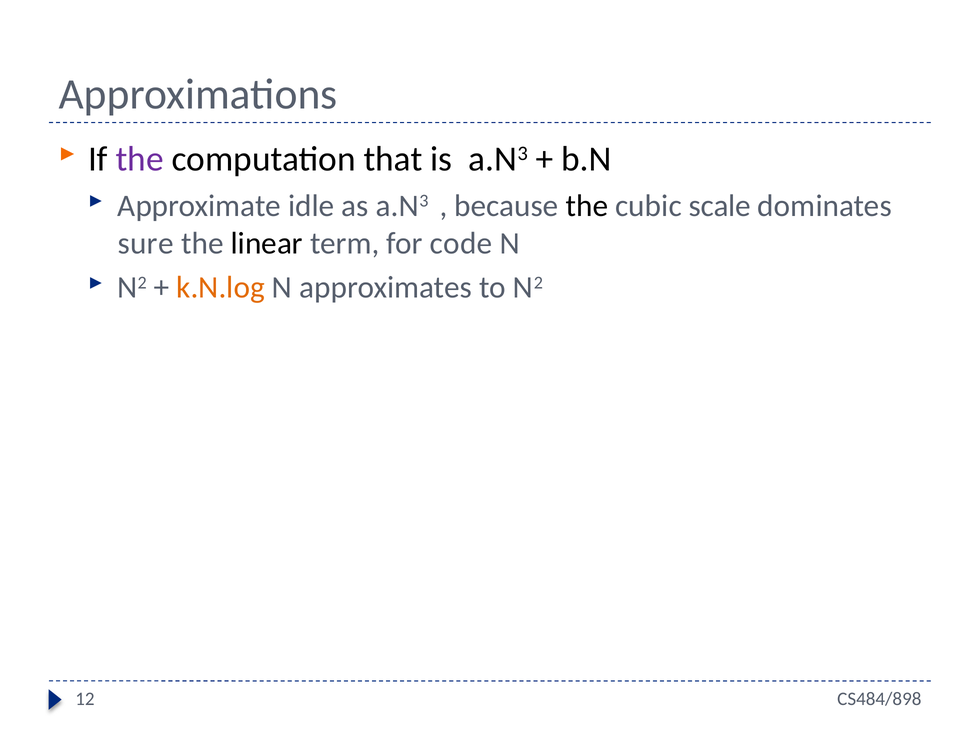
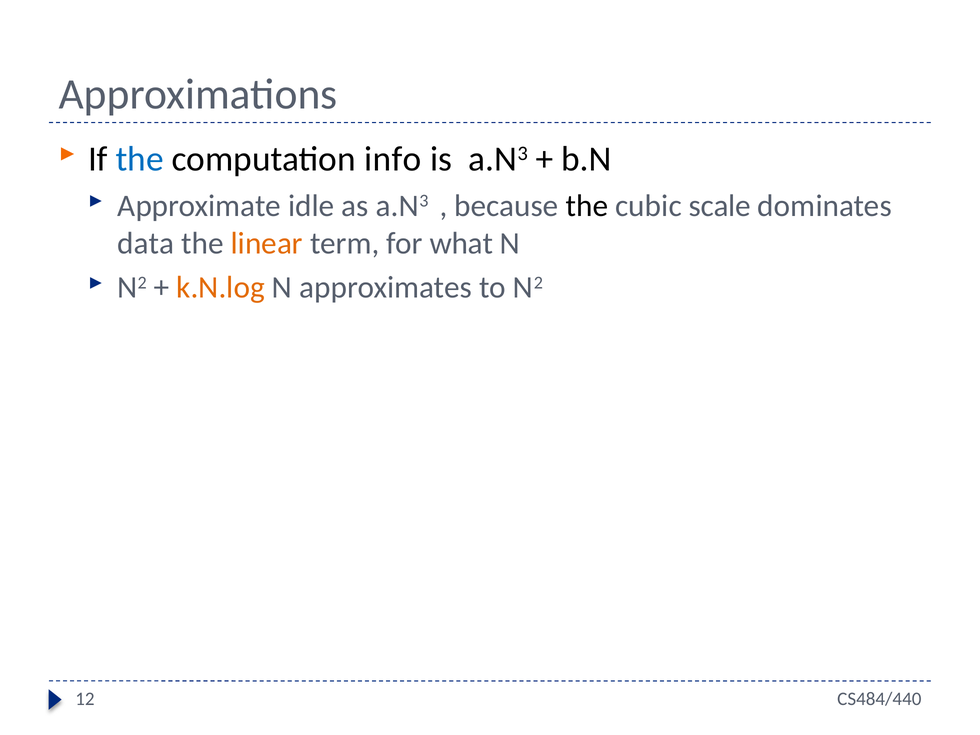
the colour: purple -> blue (140, 159)
that: that -> info (393, 159)
sure: sure -> data (146, 243)
linear colour: black -> orange (267, 243)
code: code -> what (461, 243)
CS484/898: CS484/898 -> CS484/440 (879, 699)
